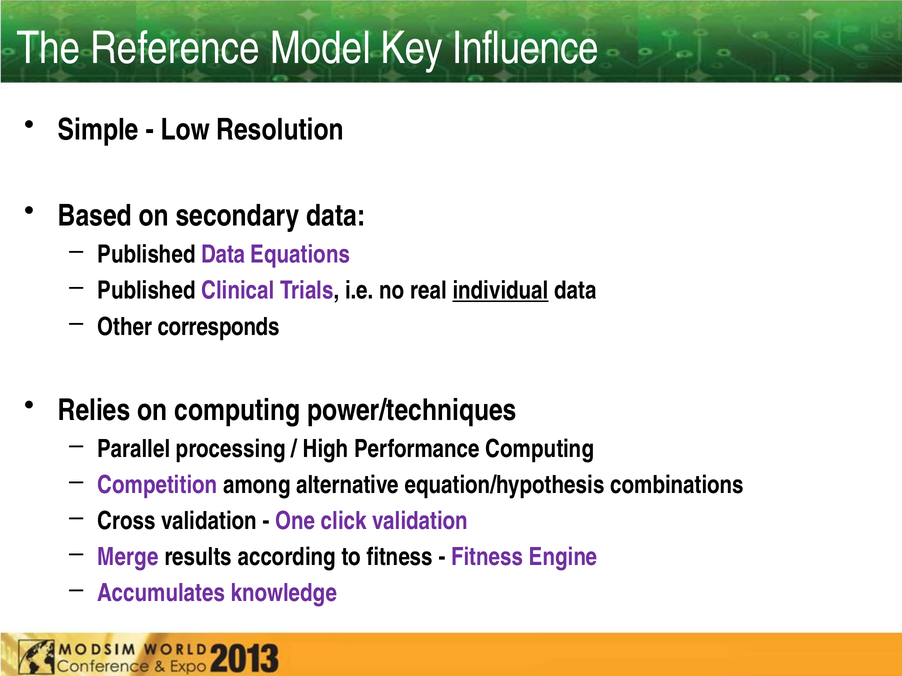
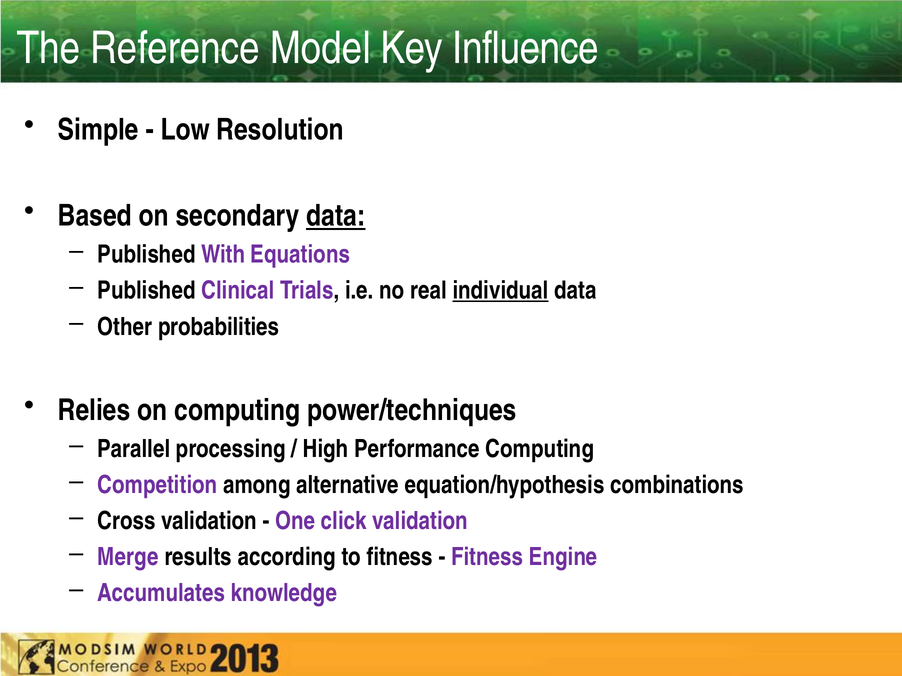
data underline: none -> present (336, 216)
Published Data: Data -> With (223, 255)
corresponds: corresponds -> probabilities (219, 327)
